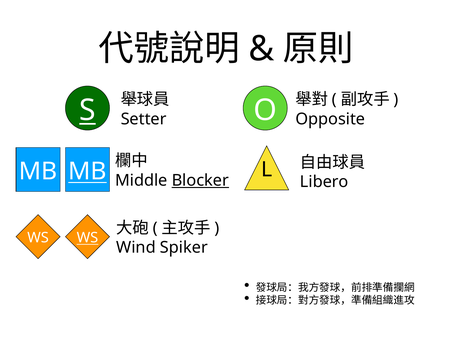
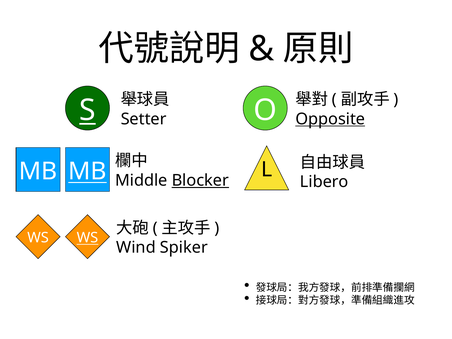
Opposite underline: none -> present (330, 119)
